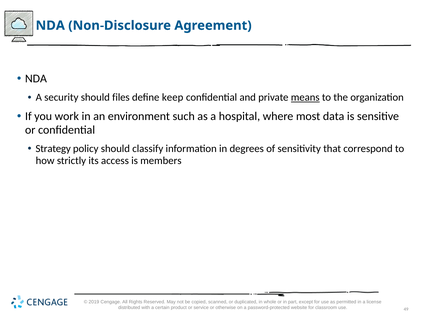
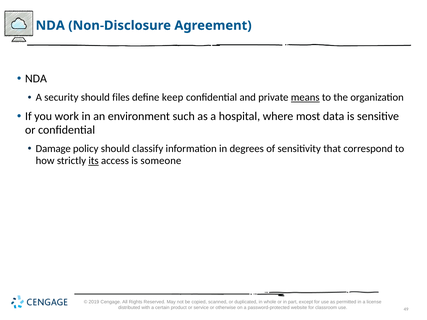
Strategy: Strategy -> Damage (53, 149)
its underline: none -> present (94, 161)
members: members -> someone (161, 161)
